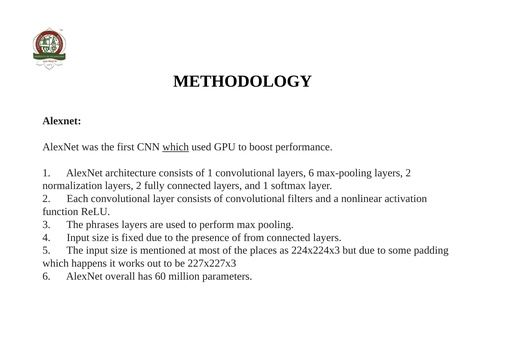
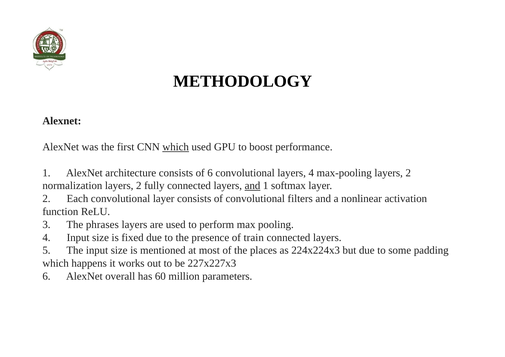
of 1: 1 -> 6 (210, 173)
layers 6: 6 -> 4 (311, 173)
and underline: none -> present (253, 186)
from: from -> train (254, 238)
